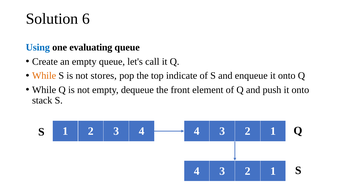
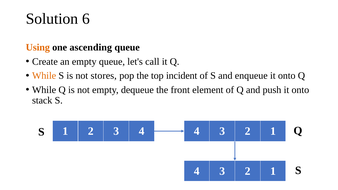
Using colour: blue -> orange (38, 47)
evaluating: evaluating -> ascending (91, 47)
indicate: indicate -> incident (182, 76)
